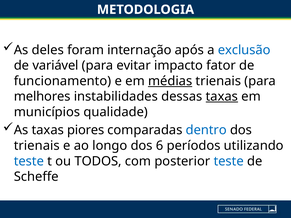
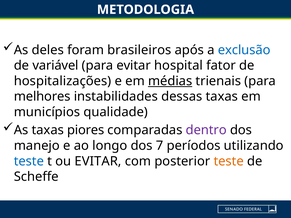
internação: internação -> brasileiros (139, 50)
impacto: impacto -> hospital (179, 66)
funcionamento: funcionamento -> hospitalizações (63, 81)
taxas underline: present -> none (222, 97)
dentro colour: blue -> purple (206, 130)
trienais: trienais -> manejo (37, 146)
6: 6 -> 7 (160, 146)
ou TODOS: TODOS -> EVITAR (98, 161)
teste colour: blue -> orange (229, 161)
